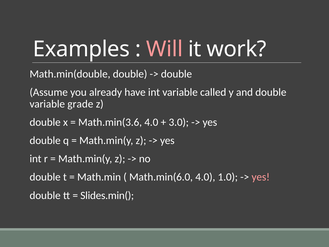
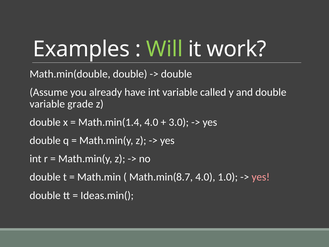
Will colour: pink -> light green (165, 49)
Math.min(3.6: Math.min(3.6 -> Math.min(1.4 (110, 122)
Math.min(6.0: Math.min(6.0 -> Math.min(8.7 (161, 177)
Slides.min(: Slides.min( -> Ideas.min( (107, 195)
